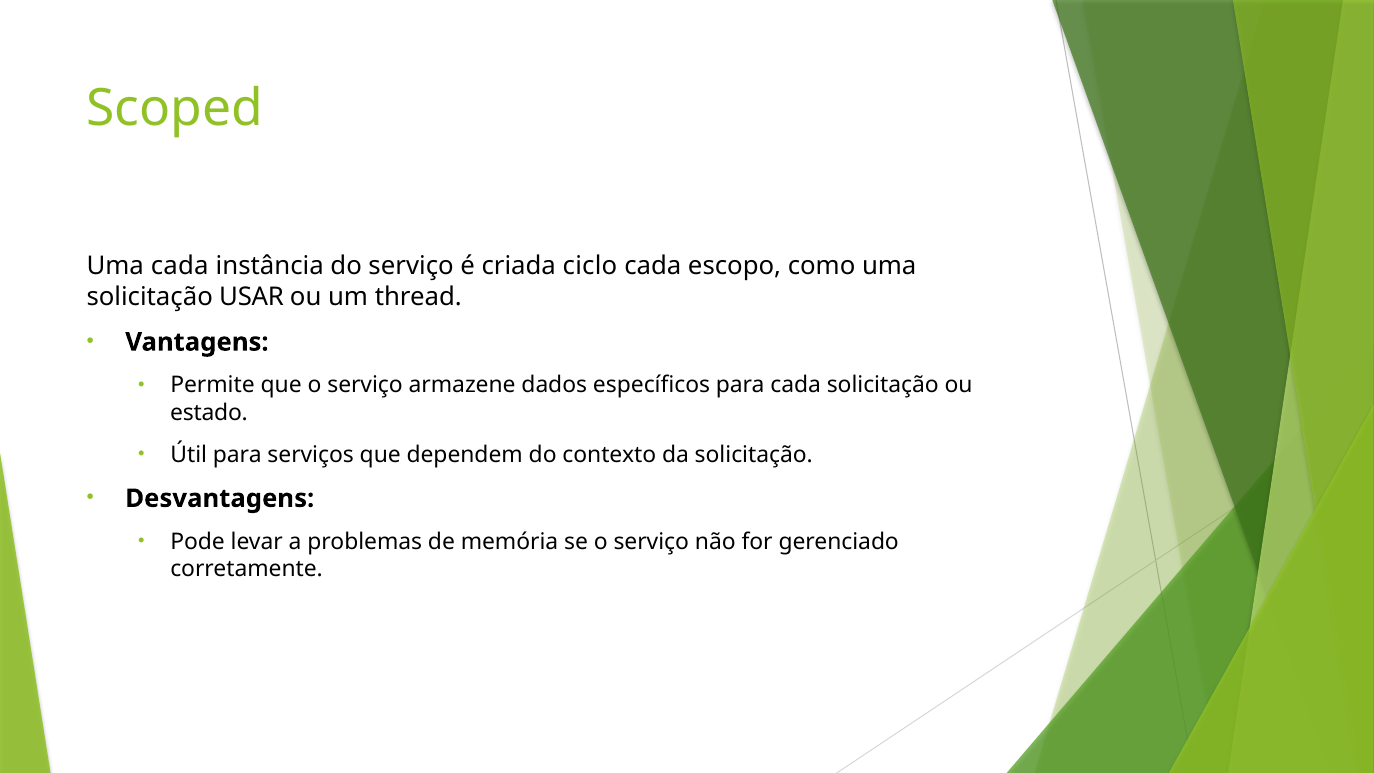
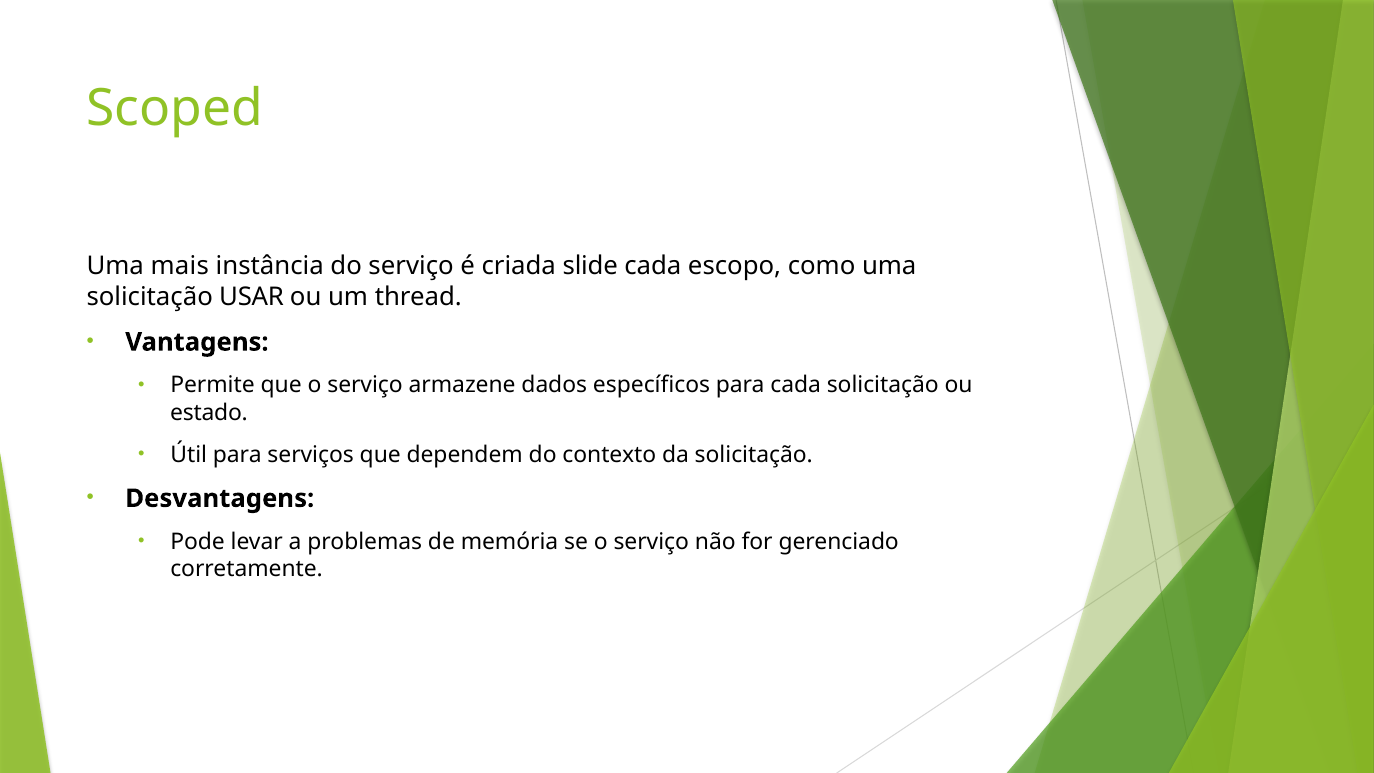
Uma cada: cada -> mais (180, 266)
ciclo: ciclo -> slide (590, 266)
